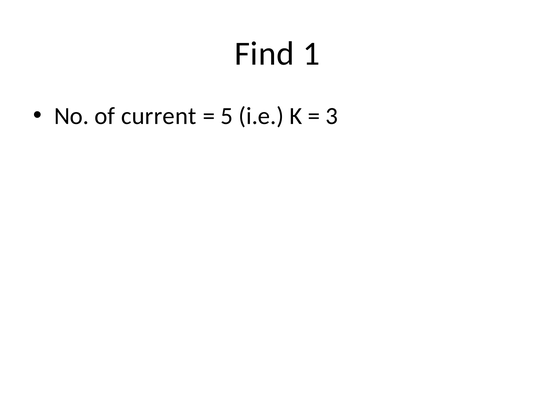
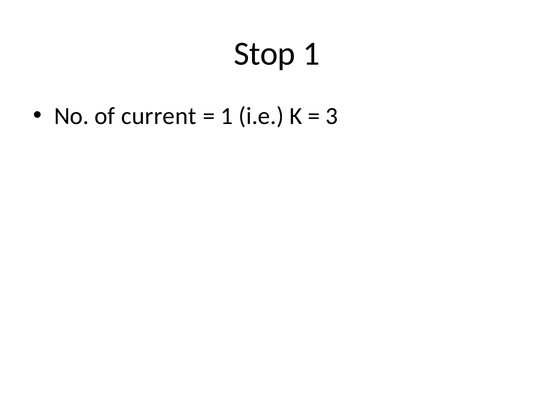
Find: Find -> Stop (265, 54)
5: 5 -> 1 (227, 116)
